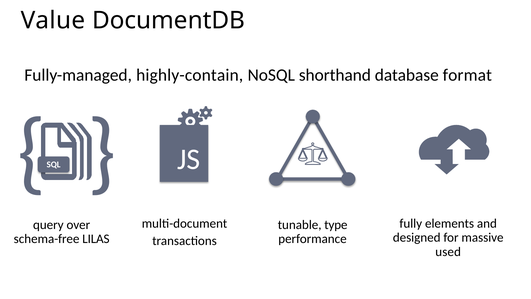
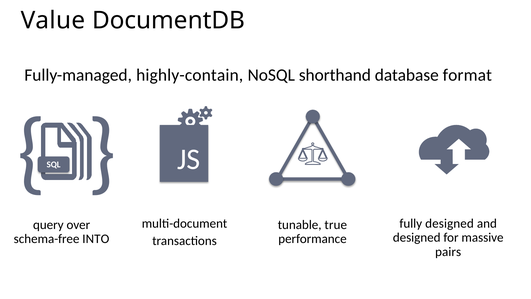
fully elements: elements -> designed (449, 223)
type: type -> true (336, 224)
LILAS: LILAS -> INTO (96, 239)
used: used -> pairs (448, 251)
